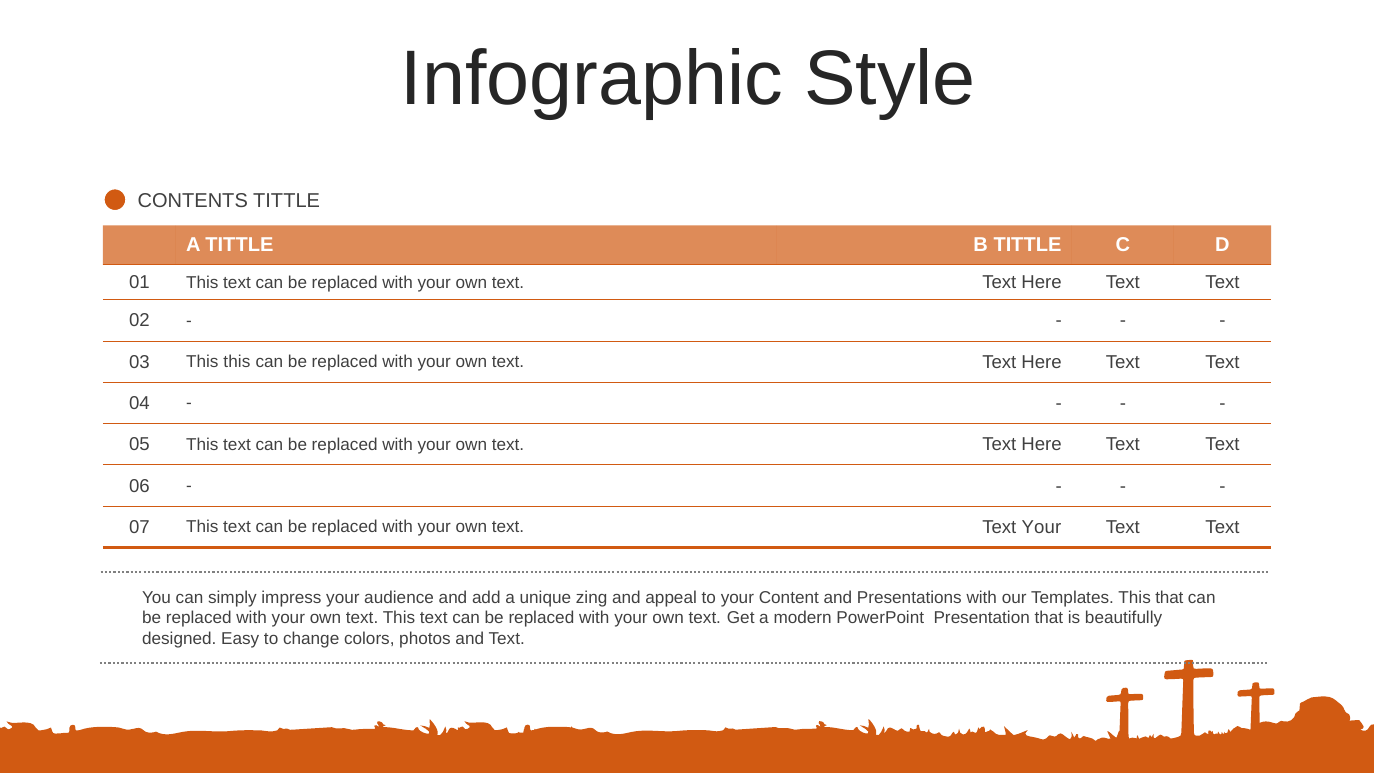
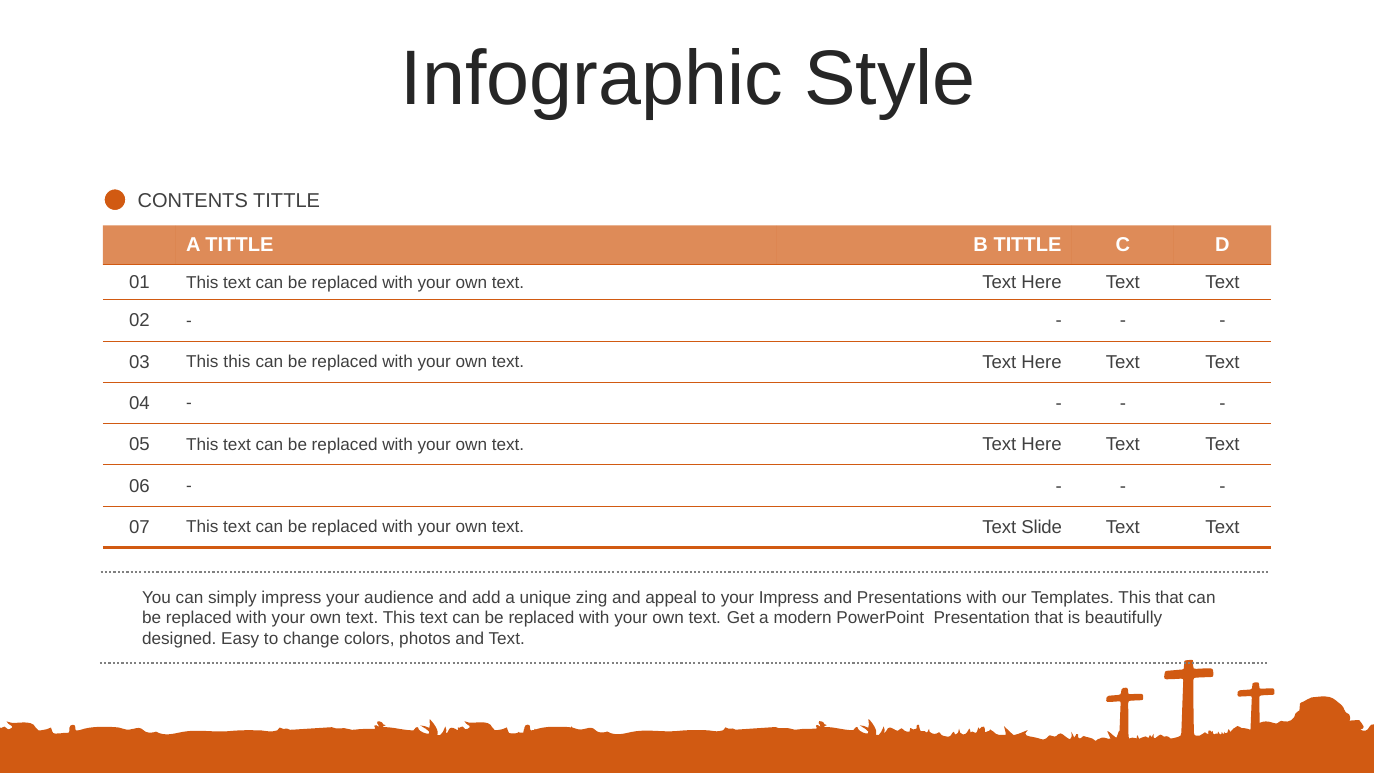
Text Your: Your -> Slide (1042, 527)
your Content: Content -> Impress (789, 597)
